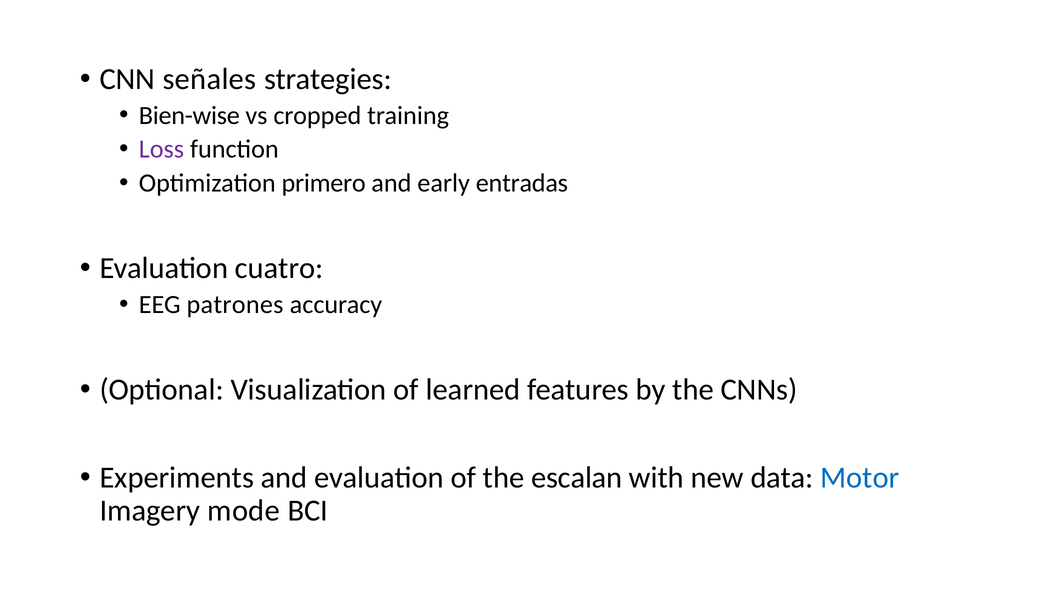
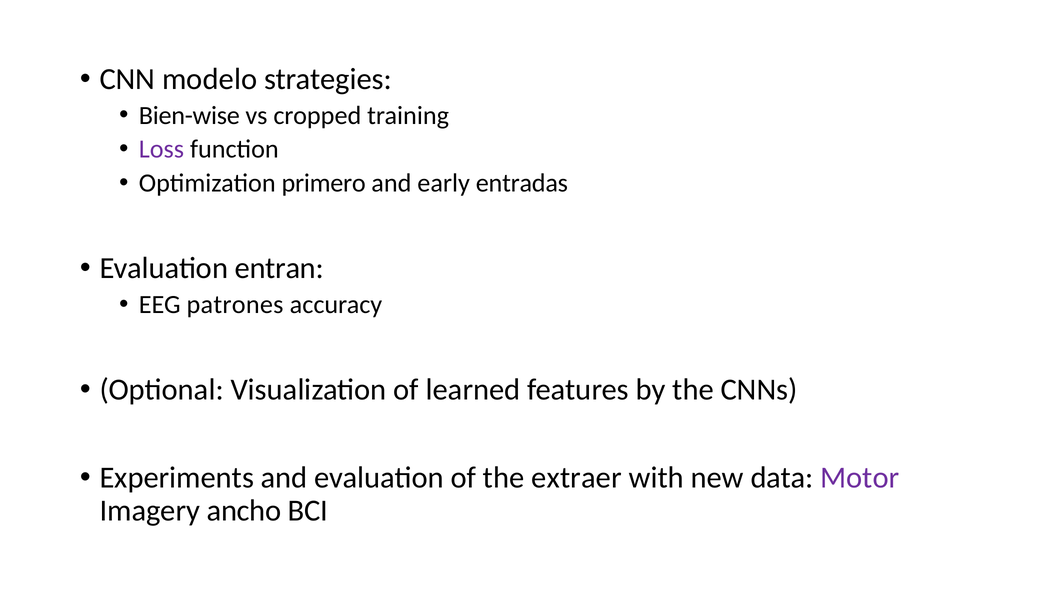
señales: señales -> modelo (210, 79)
cuatro: cuatro -> entran (279, 268)
escalan: escalan -> extraer (577, 477)
Motor colour: blue -> purple (860, 477)
mode: mode -> ancho (244, 510)
